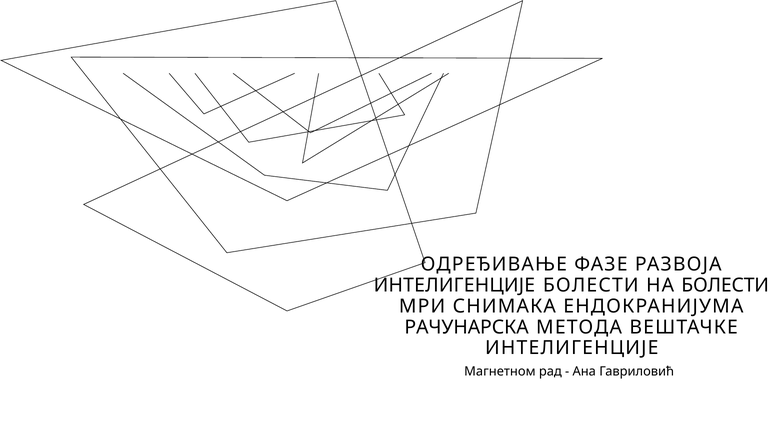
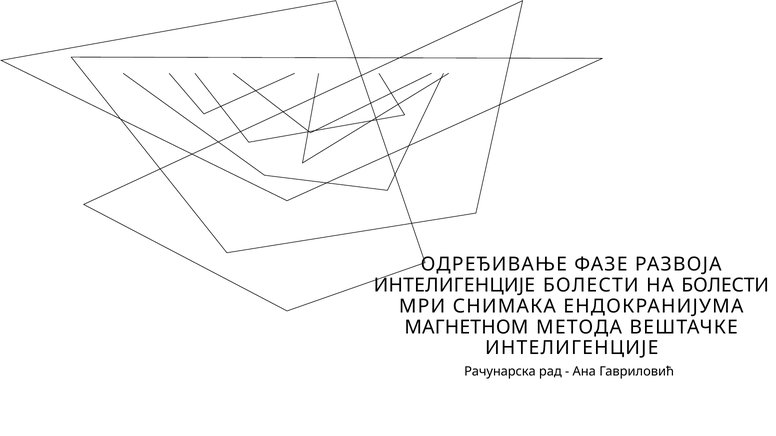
РАЧУНАРСКА: РАЧУНАРСКА -> МАГНЕТНОМ (466, 328)
Магнетном: Магнетном -> Рачунарска (500, 372)
